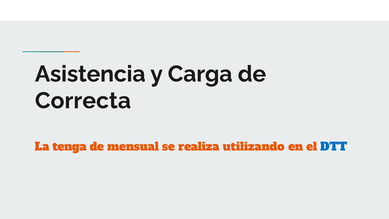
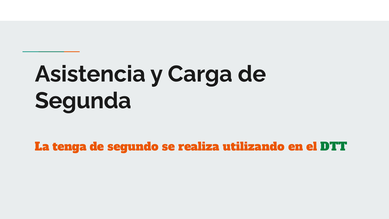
Correcta: Correcta -> Segunda (83, 101)
mensual: mensual -> segundo (133, 147)
DTT colour: blue -> green (334, 147)
